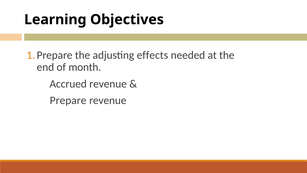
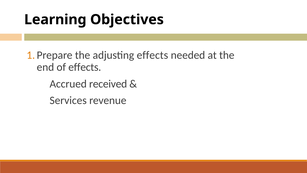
of month: month -> effects (85, 67)
Accrued revenue: revenue -> received (108, 84)
Prepare: Prepare -> Services (68, 100)
